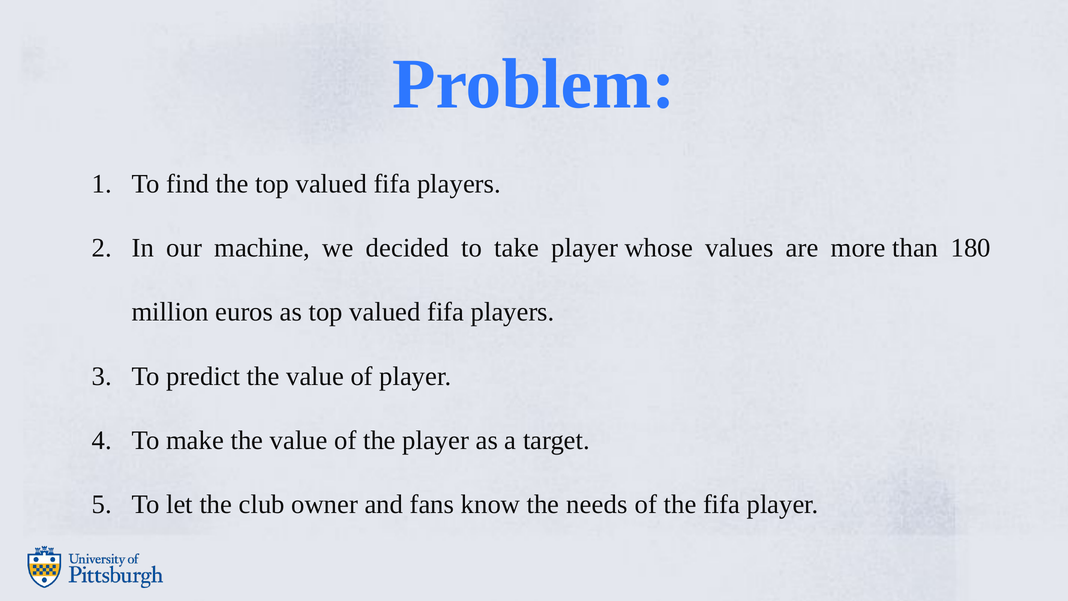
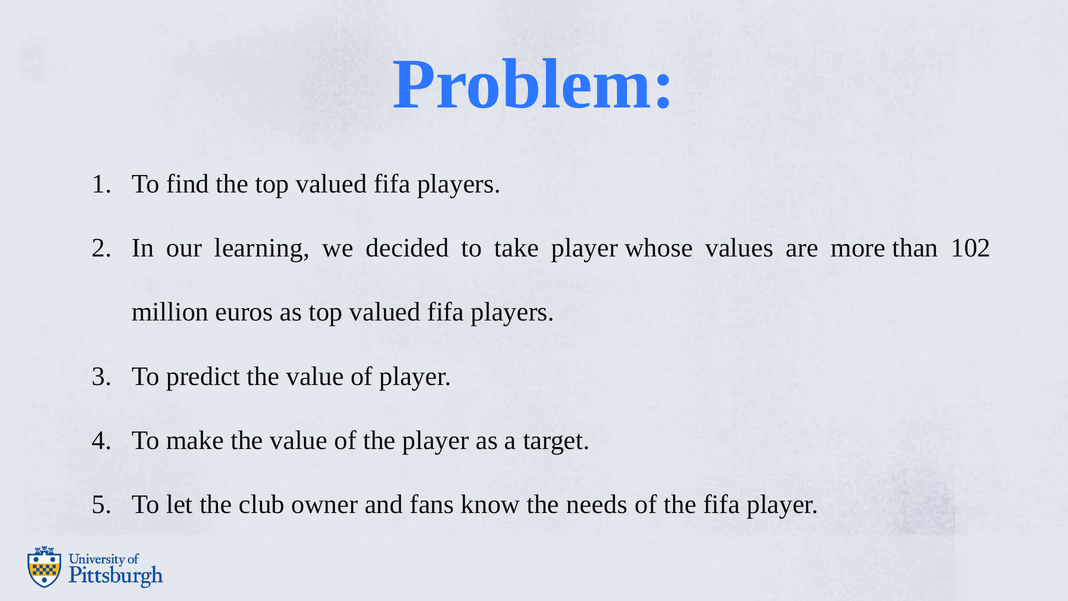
machine: machine -> learning (262, 248)
180: 180 -> 102 (971, 248)
